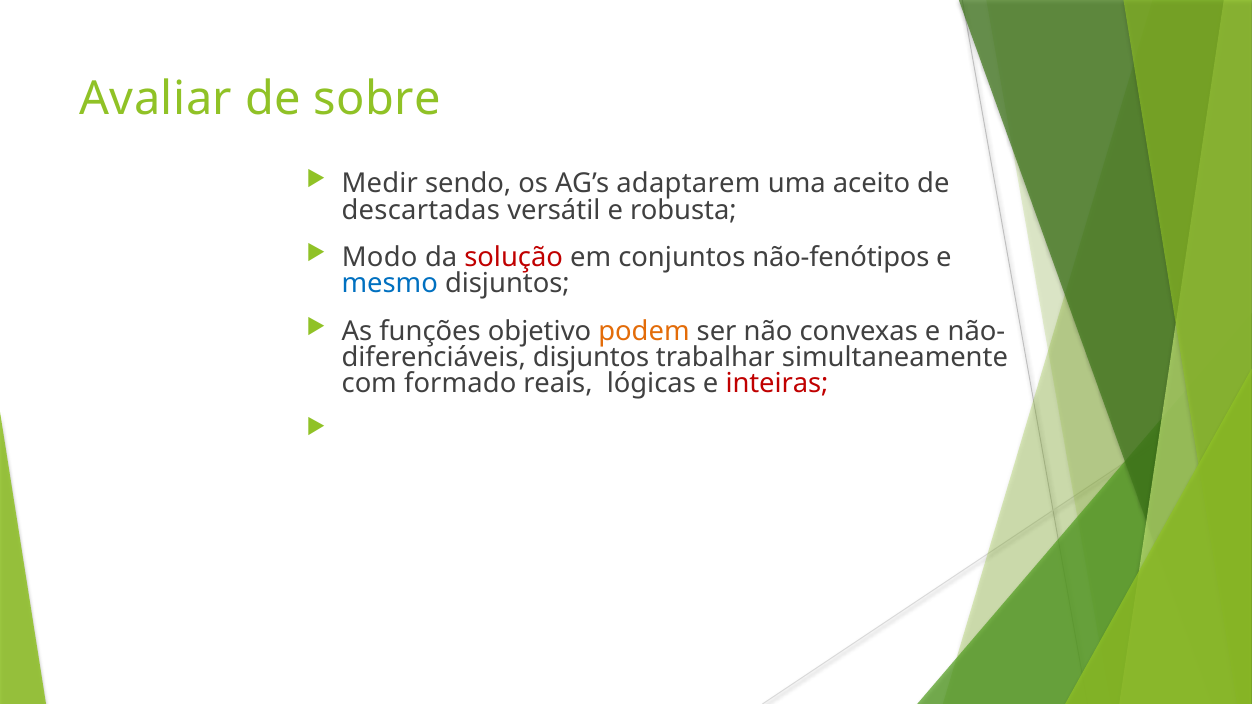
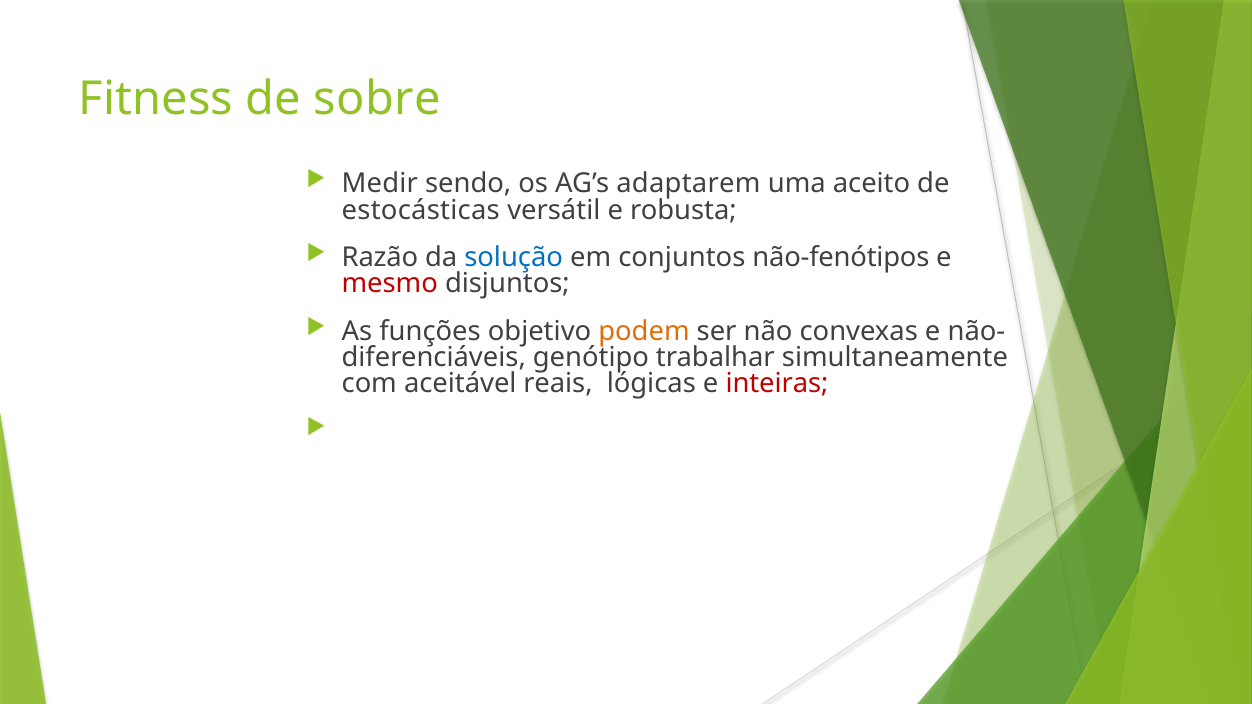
Avaliar: Avaliar -> Fitness (156, 99)
descartadas: descartadas -> estocásticas (421, 210)
Modo: Modo -> Razão (380, 258)
solução colour: red -> blue (514, 258)
mesmo colour: blue -> red (390, 284)
disjuntos: disjuntos -> genótipo (591, 358)
formado: formado -> aceitável (460, 384)
